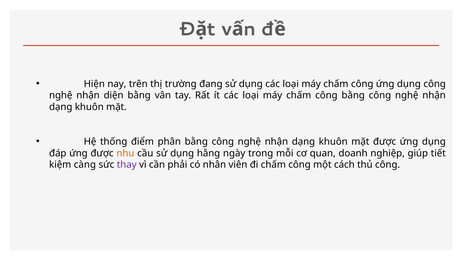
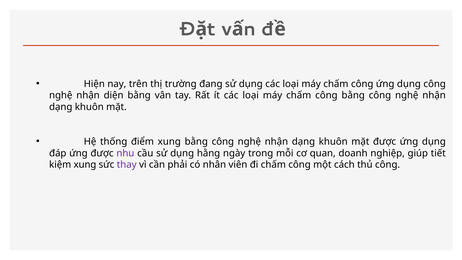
điểm phân: phân -> xung (169, 142)
nhu colour: orange -> purple (125, 153)
kiệm càng: càng -> xung (85, 165)
